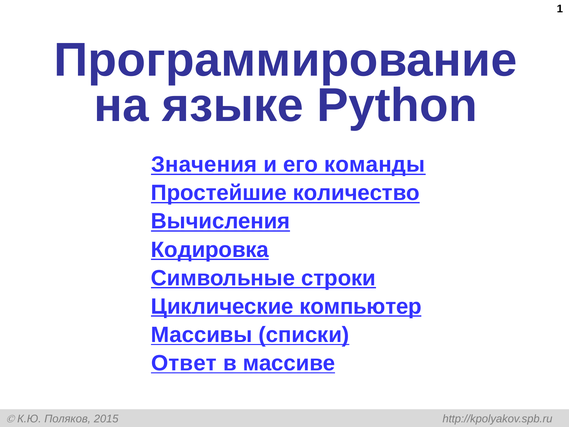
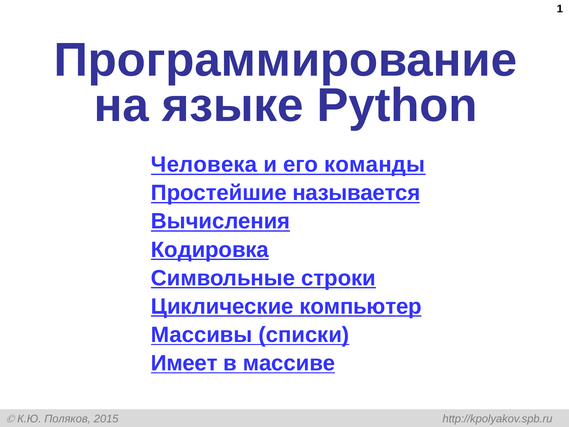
Значения: Значения -> Человека (204, 165)
количество: количество -> называется (356, 193)
Ответ: Ответ -> Имеет (184, 363)
